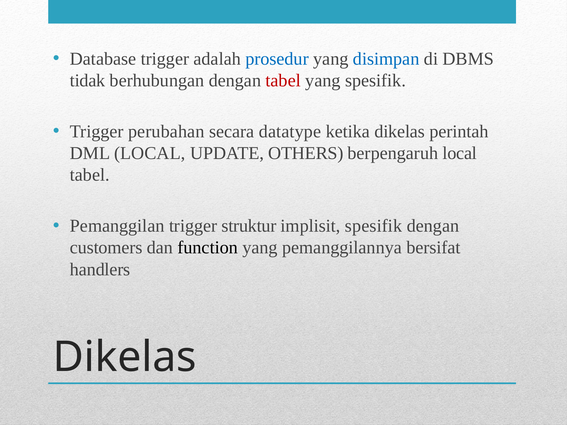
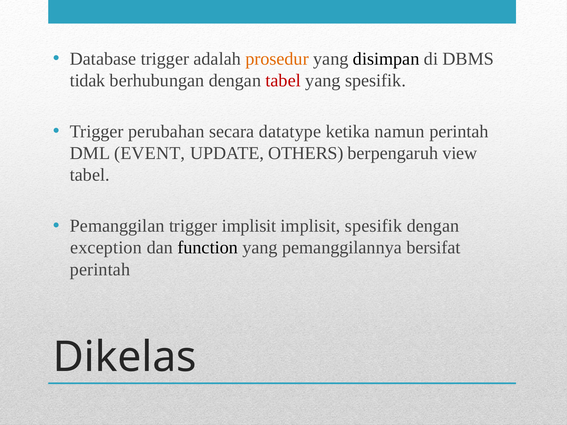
prosedur colour: blue -> orange (277, 59)
disimpan colour: blue -> black (386, 59)
ketika dikelas: dikelas -> namun (400, 132)
DML LOCAL: LOCAL -> EVENT (150, 153)
berpengaruh local: local -> view (460, 153)
trigger struktur: struktur -> implisit (249, 226)
customers: customers -> exception (106, 248)
handlers: handlers -> perintah (100, 270)
